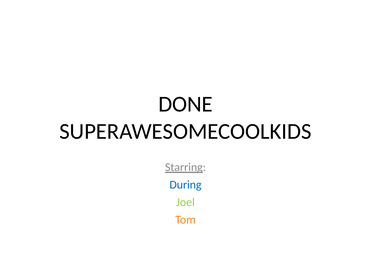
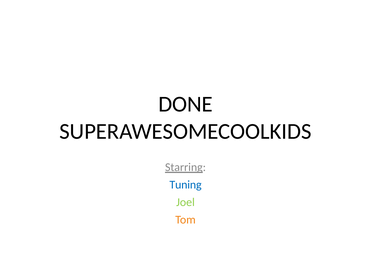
During: During -> Tuning (186, 185)
